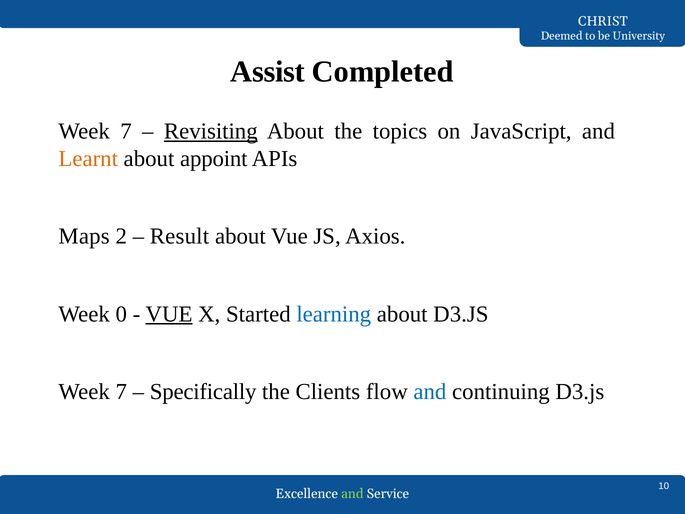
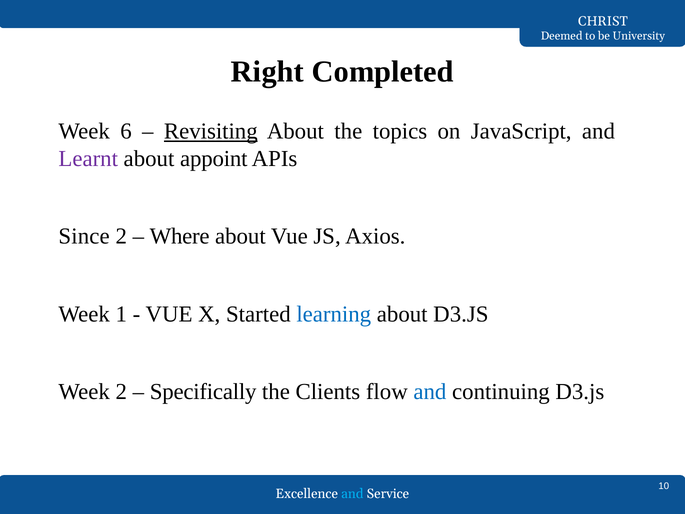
Assist: Assist -> Right (267, 72)
7: 7 -> 6 (126, 131)
Learnt colour: orange -> purple (88, 159)
Maps: Maps -> Since (84, 236)
Result: Result -> Where (180, 236)
0: 0 -> 1 (121, 314)
VUE underline: present -> none (169, 314)
7: 7 -> 2 (121, 391)
and colour: light green -> light blue (352, 494)
